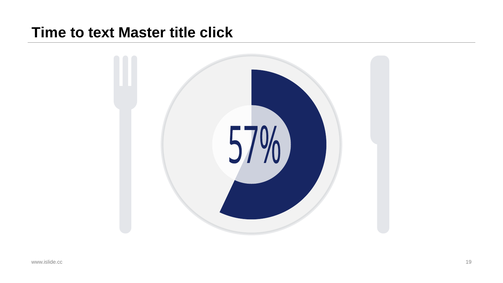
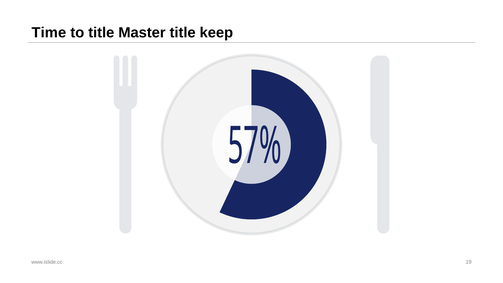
to text: text -> title (101, 33)
click: click -> keep (216, 33)
